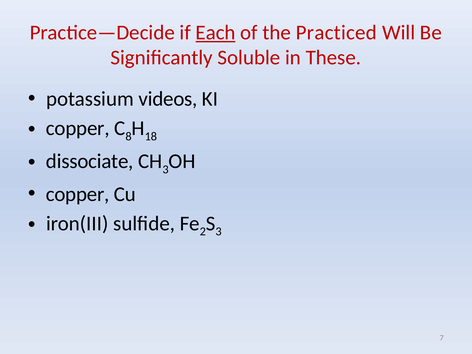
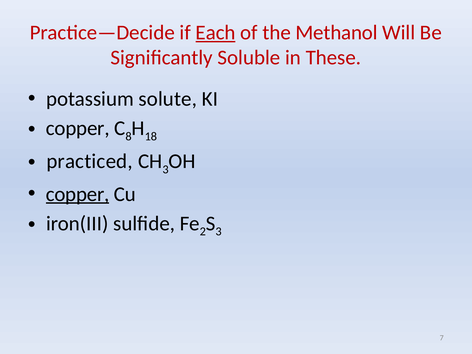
Practiced: Practiced -> Methanol (337, 33)
videos: videos -> solute (168, 99)
dissociate: dissociate -> practiced (90, 161)
copper underline: none -> present (78, 194)
